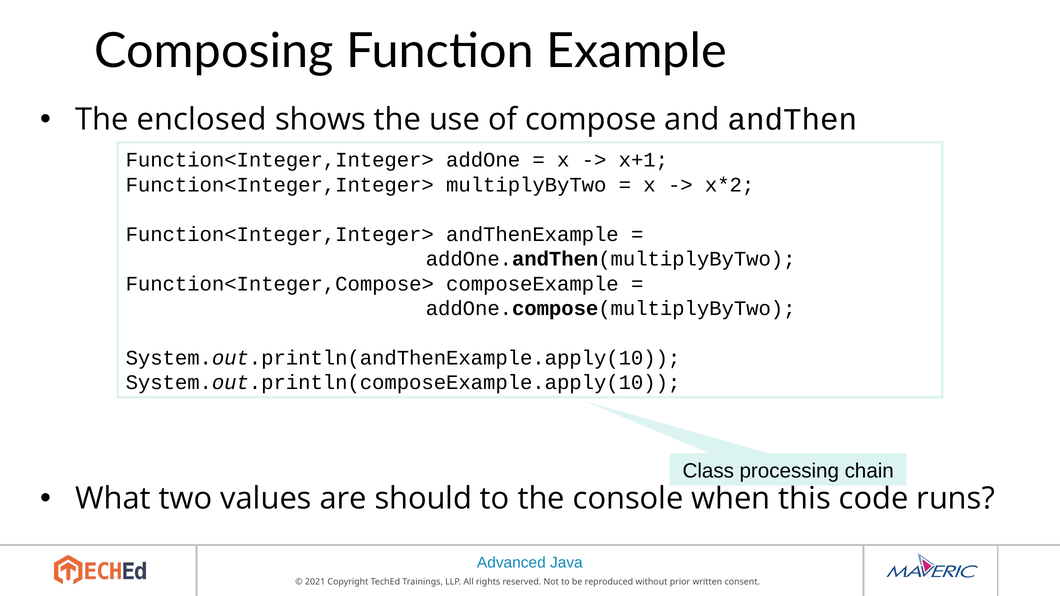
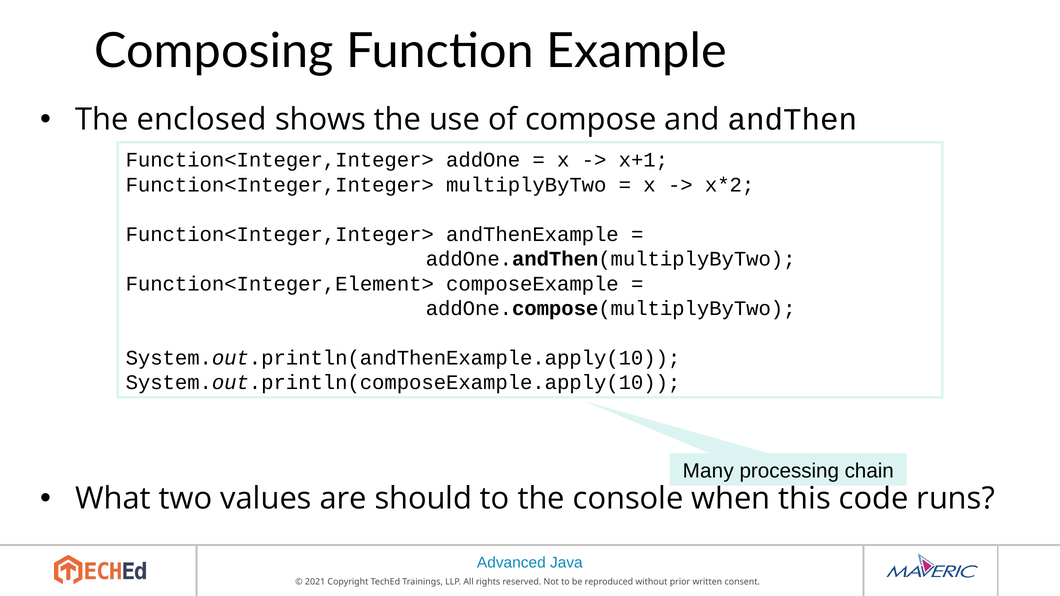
Function<Integer,Compose>: Function<Integer,Compose> -> Function<Integer,Element> (280, 284)
Class: Class -> Many (708, 471)
